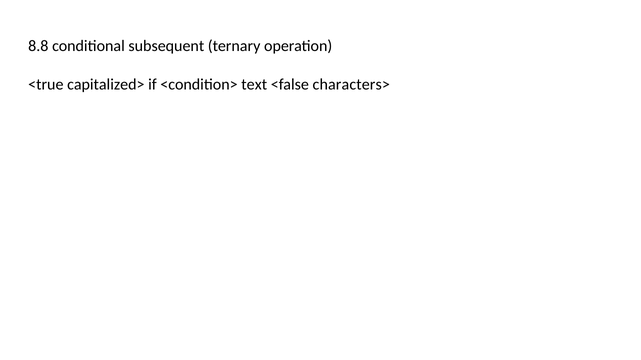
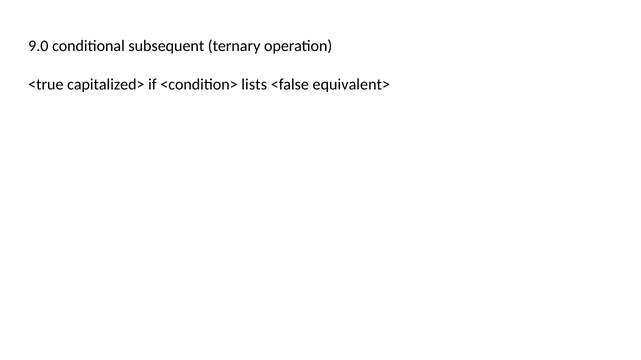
8.8: 8.8 -> 9.0 (38, 46)
text: text -> lists (254, 85)
characters>: characters> -> equivalent> (351, 85)
